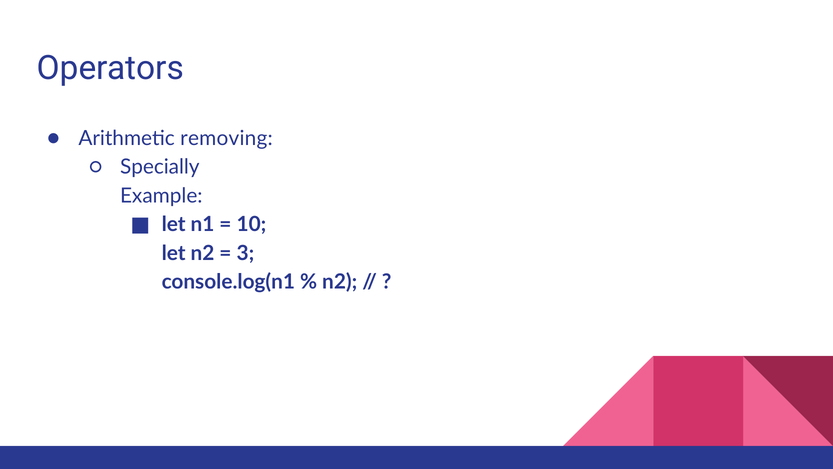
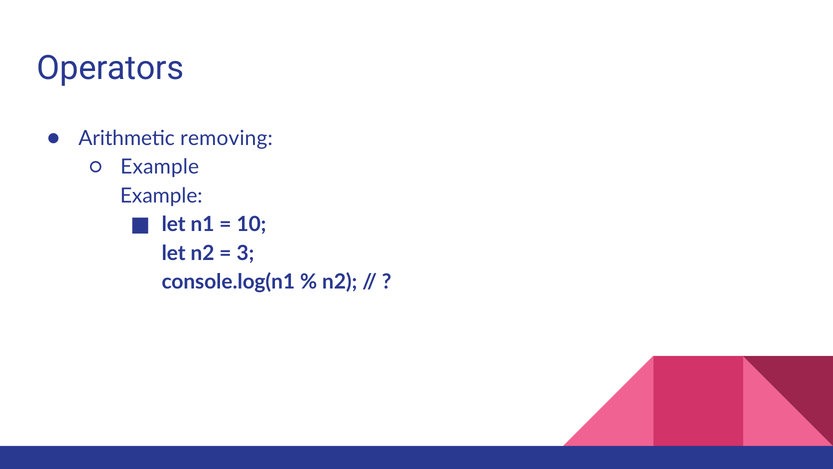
Specially: Specially -> Example (160, 167)
